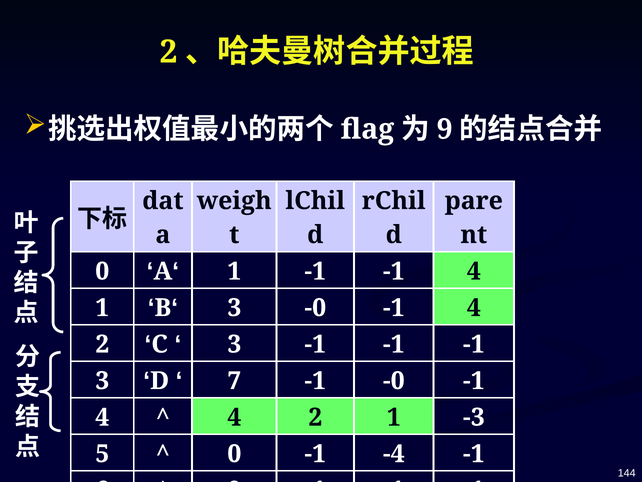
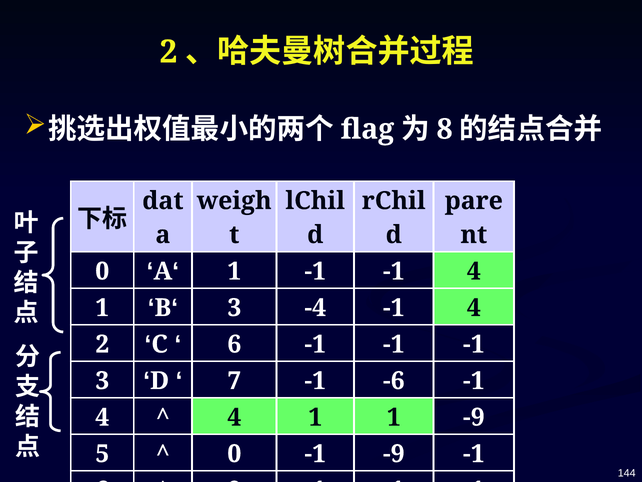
9: 9 -> 8 (445, 129)
3 -0: -0 -> -4 (315, 308)
3: 3 -> 6 (234, 344)
-1 -0: -0 -> -6 (394, 380)
2: 2 -> 1 (315, 417)
1 -3: -3 -> -9 (474, 417)
-1 -4: -4 -> -9 (394, 453)
